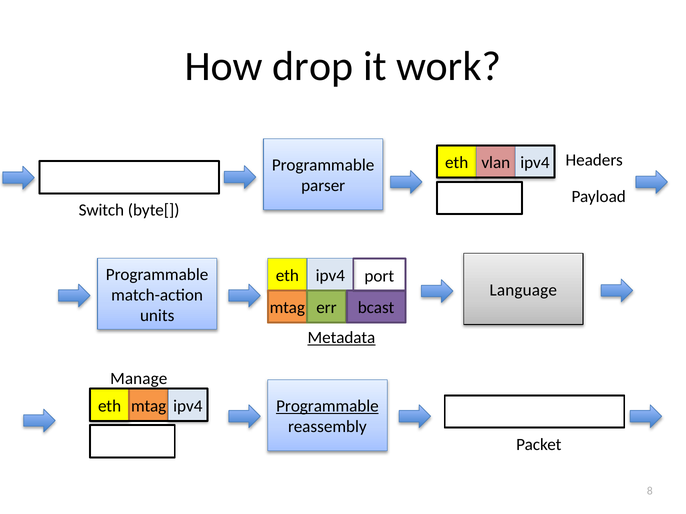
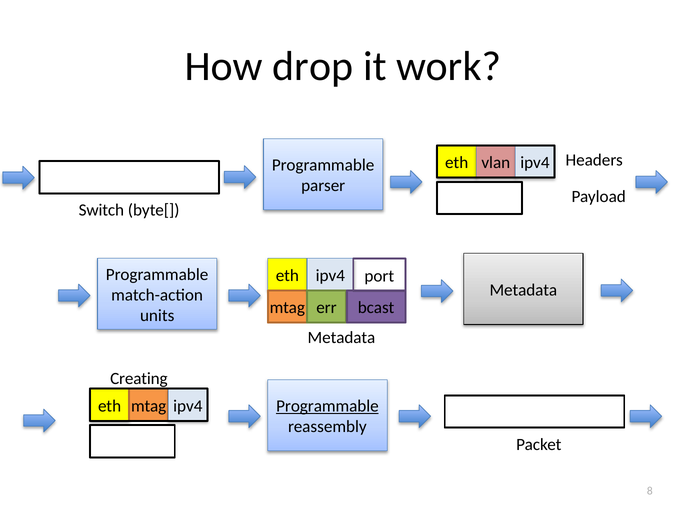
Language: Language -> Metadata (523, 290)
Metadata underline: present -> none (341, 338)
Manage: Manage -> Creating (139, 379)
